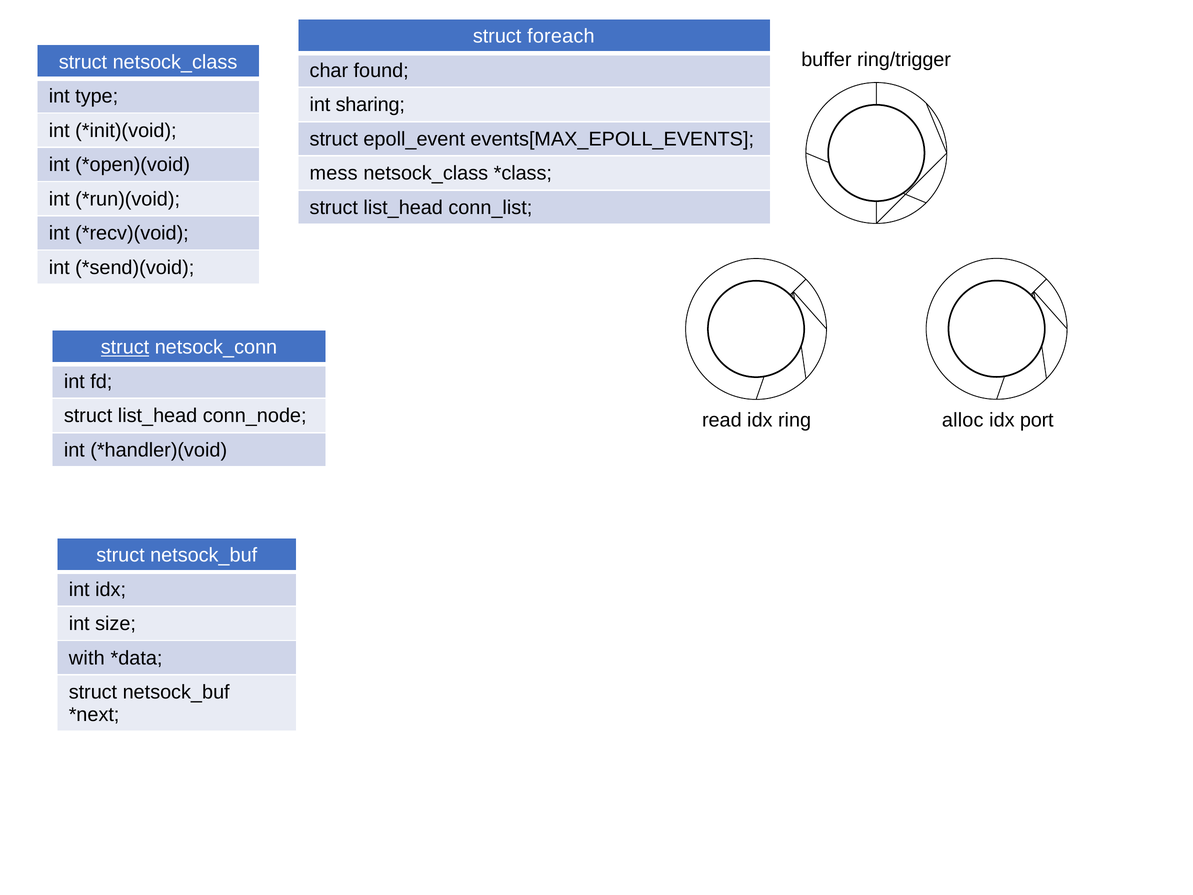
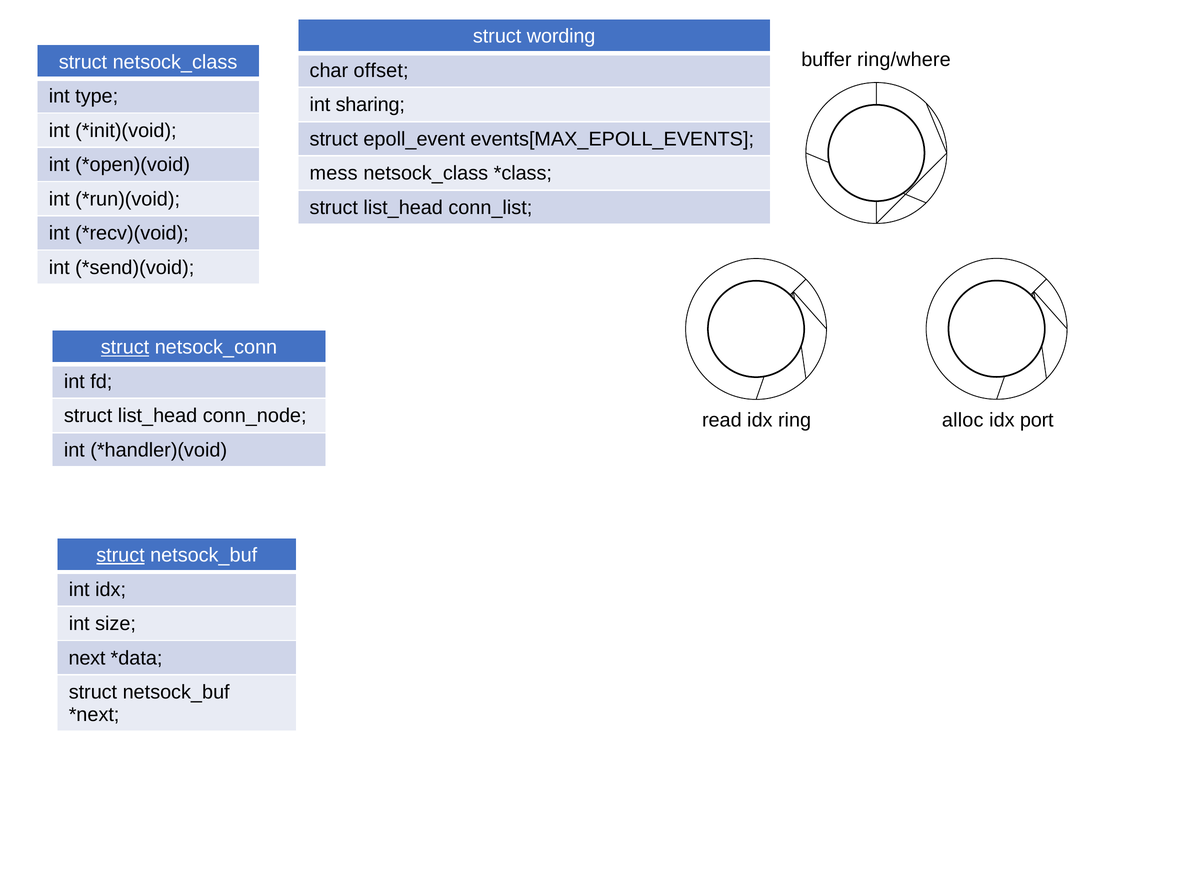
foreach: foreach -> wording (561, 36)
ring/trigger: ring/trigger -> ring/where (904, 59)
found: found -> offset (381, 71)
struct underline: none -> present (120, 555)
with: with -> next (87, 658)
